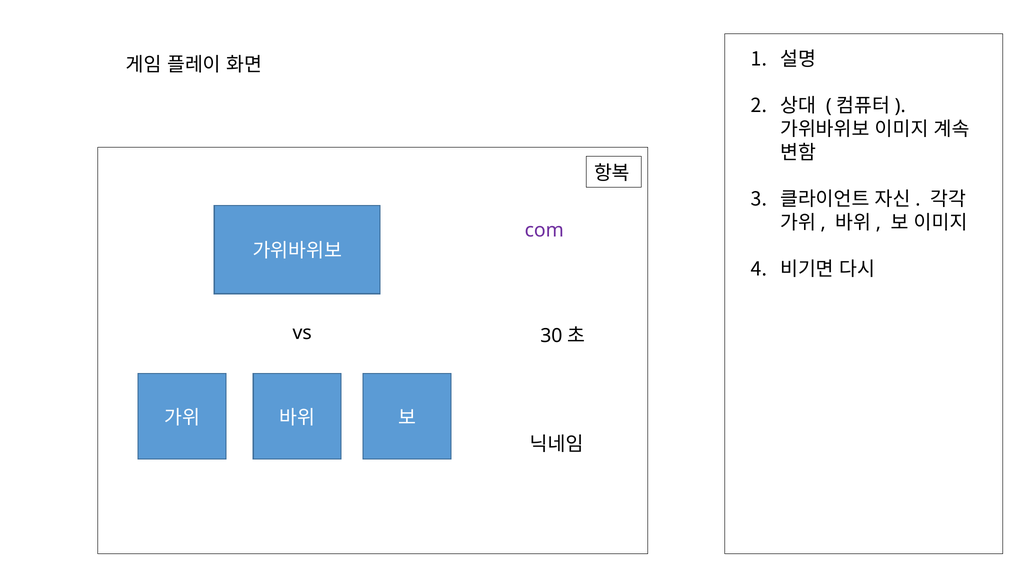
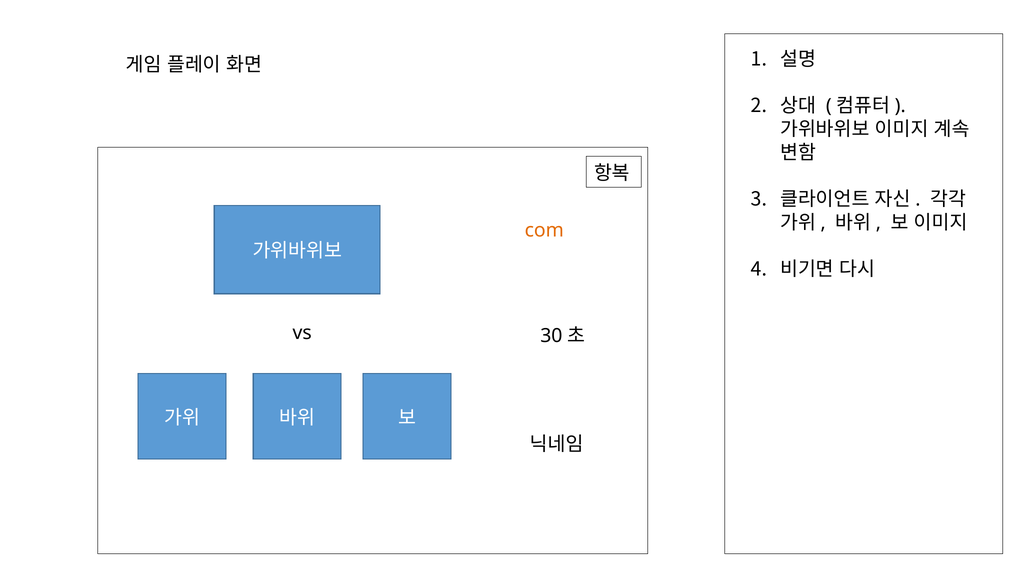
com colour: purple -> orange (544, 230)
